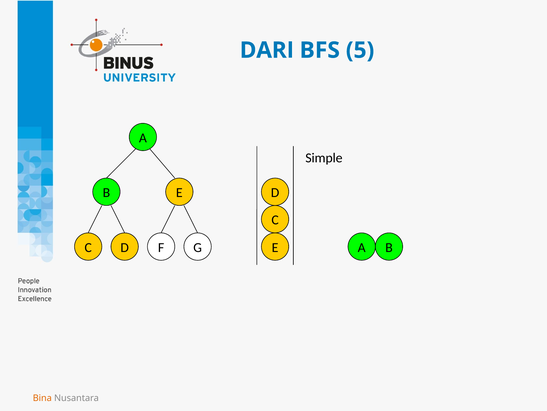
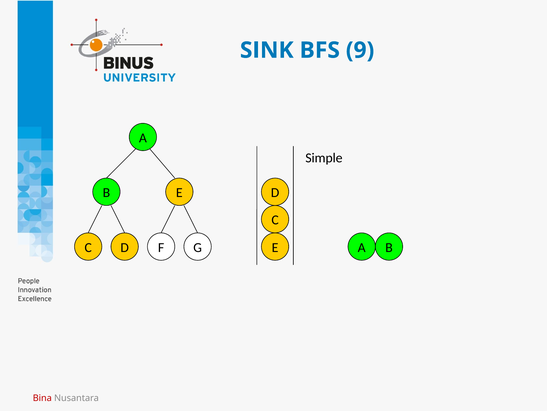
DARI: DARI -> SINK (267, 50)
5: 5 -> 9 (360, 50)
Bina colour: orange -> red (42, 398)
